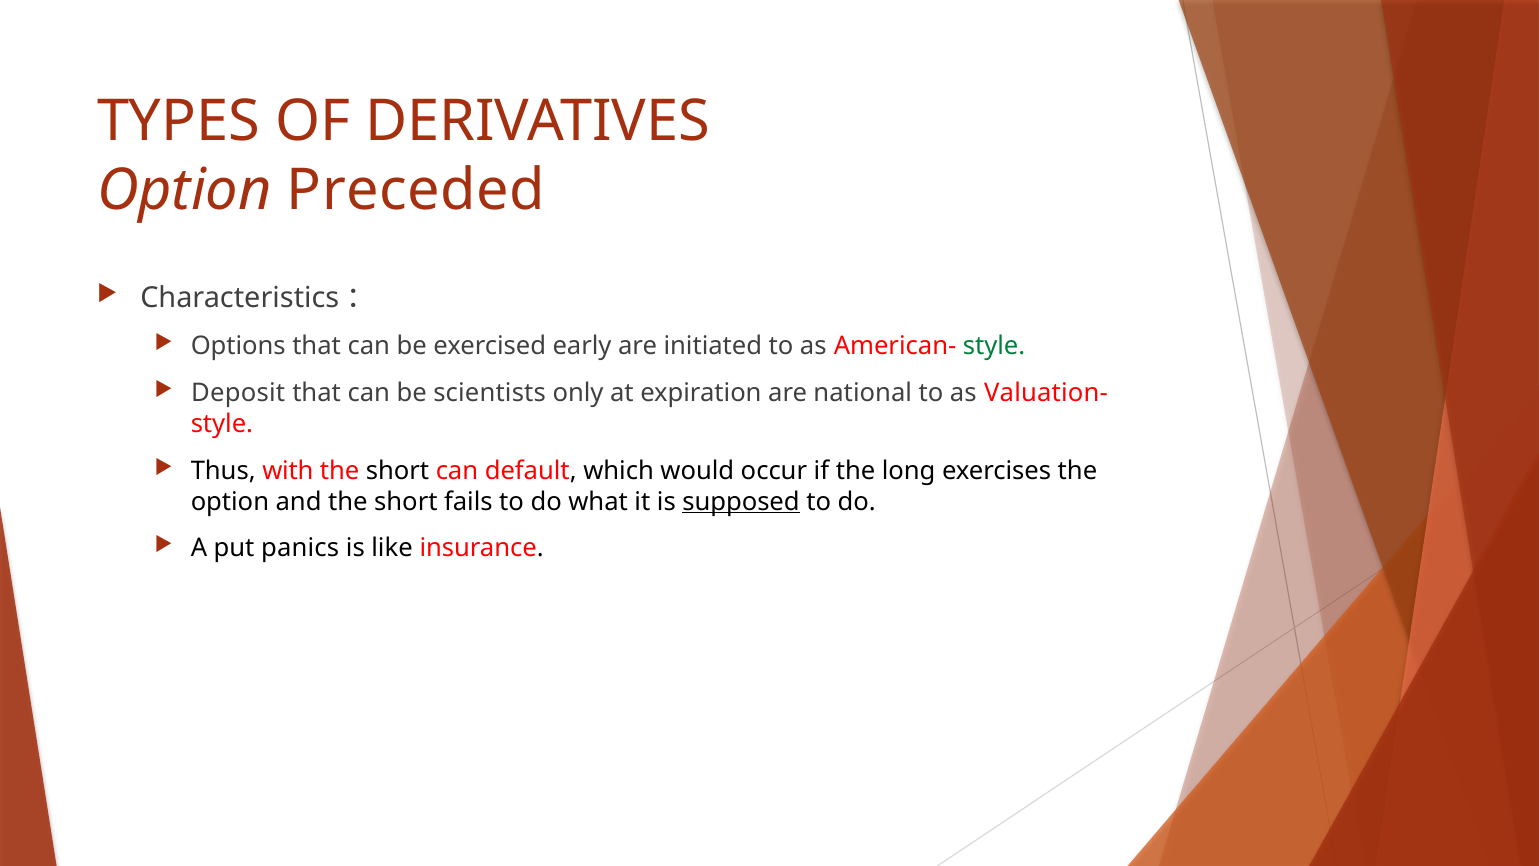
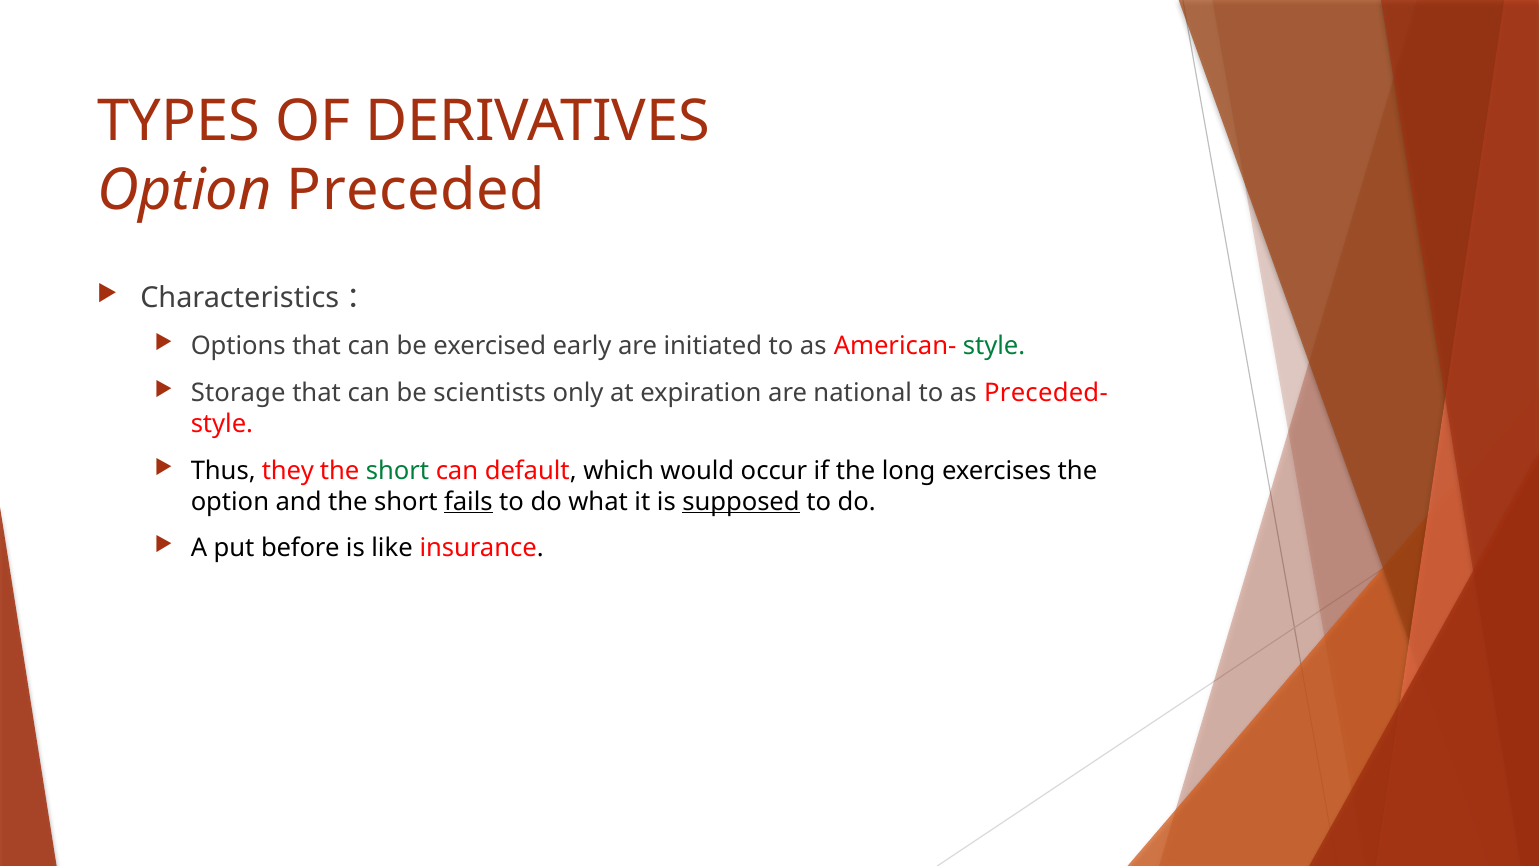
Deposit: Deposit -> Storage (238, 393)
Valuation-: Valuation- -> Preceded- (1046, 393)
with: with -> they (288, 471)
short colour: black -> green (398, 471)
fails underline: none -> present (468, 501)
panics: panics -> before (300, 548)
